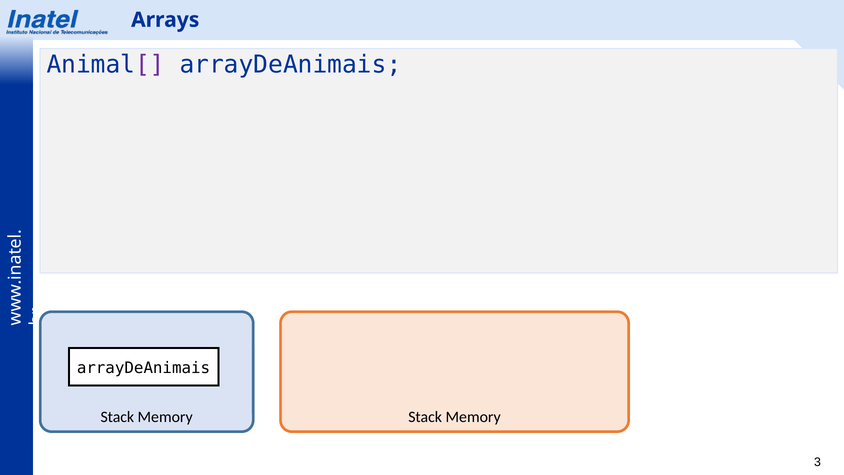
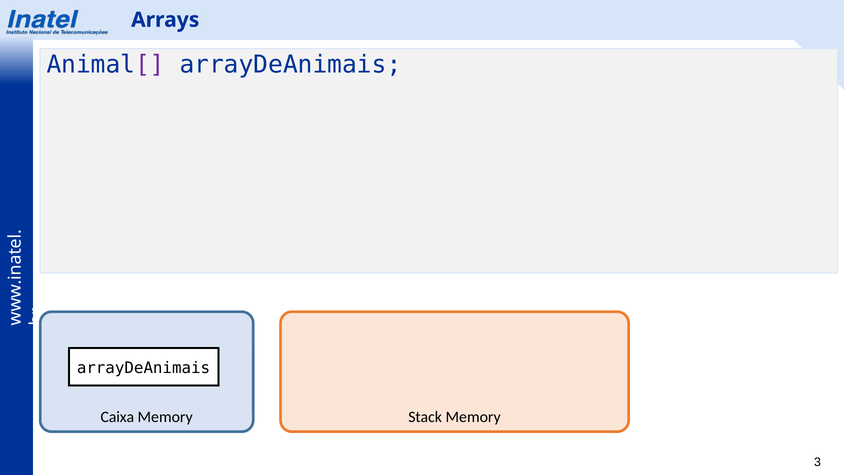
Stack: Stack -> Caixa (117, 417)
